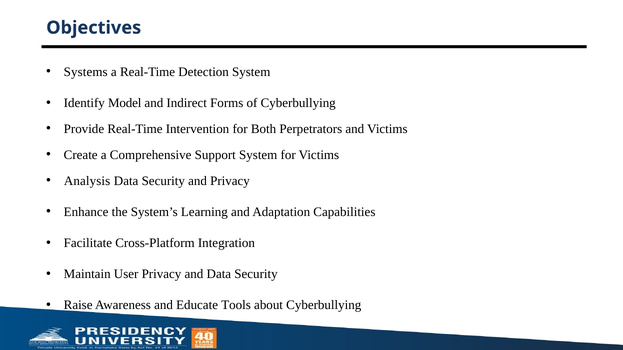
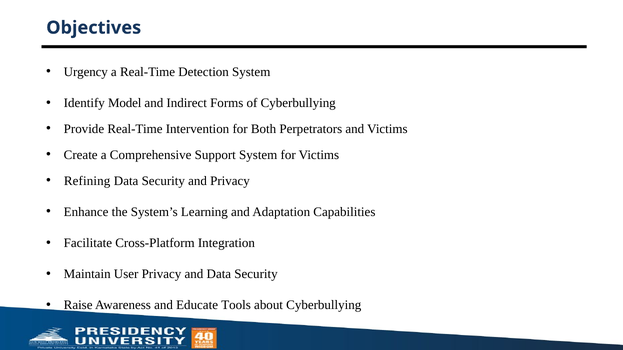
Systems: Systems -> Urgency (86, 72)
Analysis: Analysis -> Refining (87, 181)
